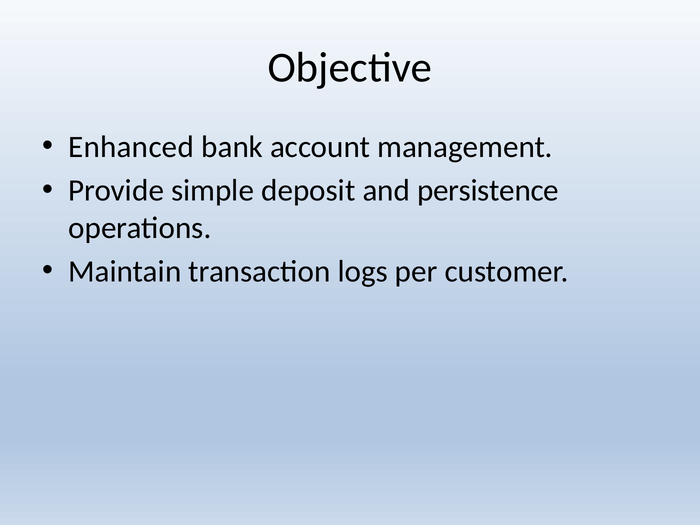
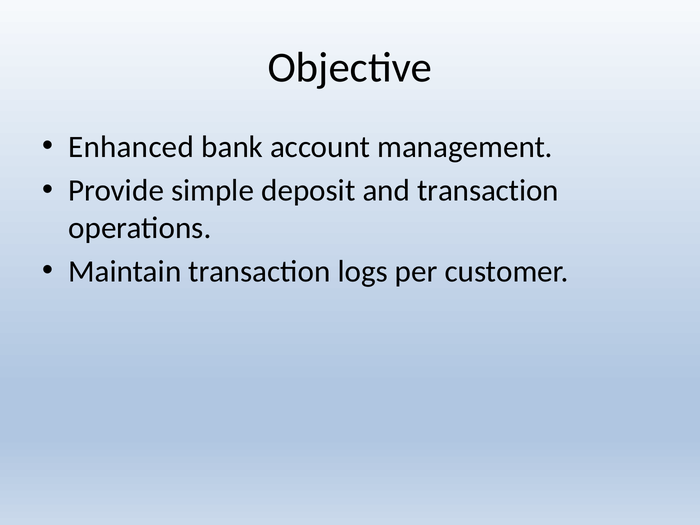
and persistence: persistence -> transaction (488, 190)
